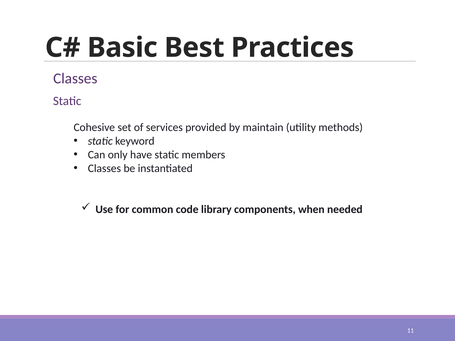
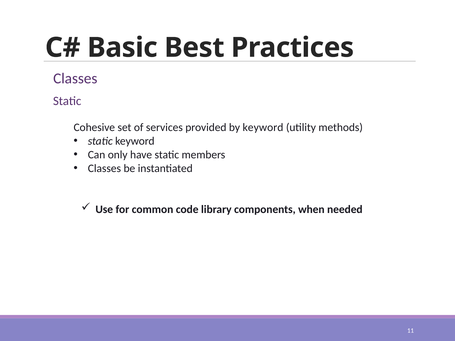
by maintain: maintain -> keyword (263, 128)
